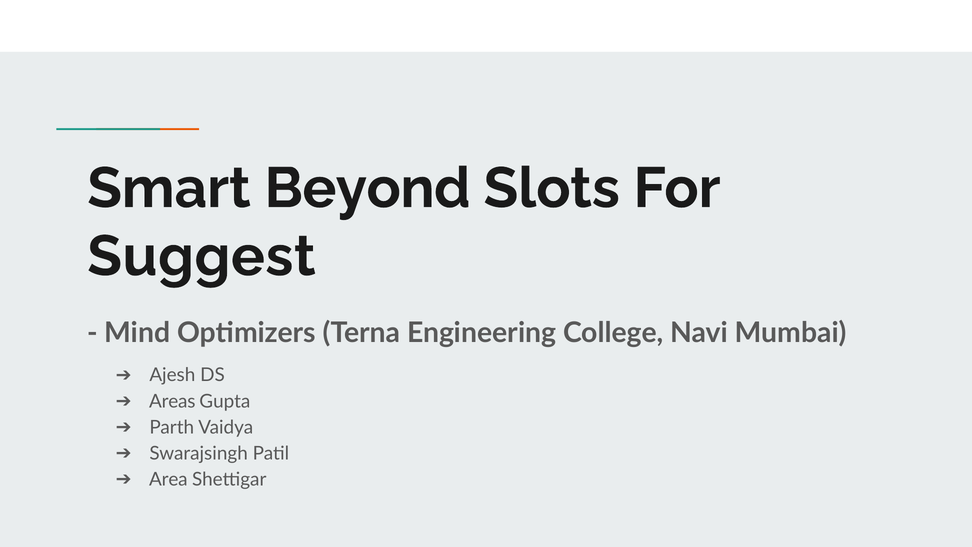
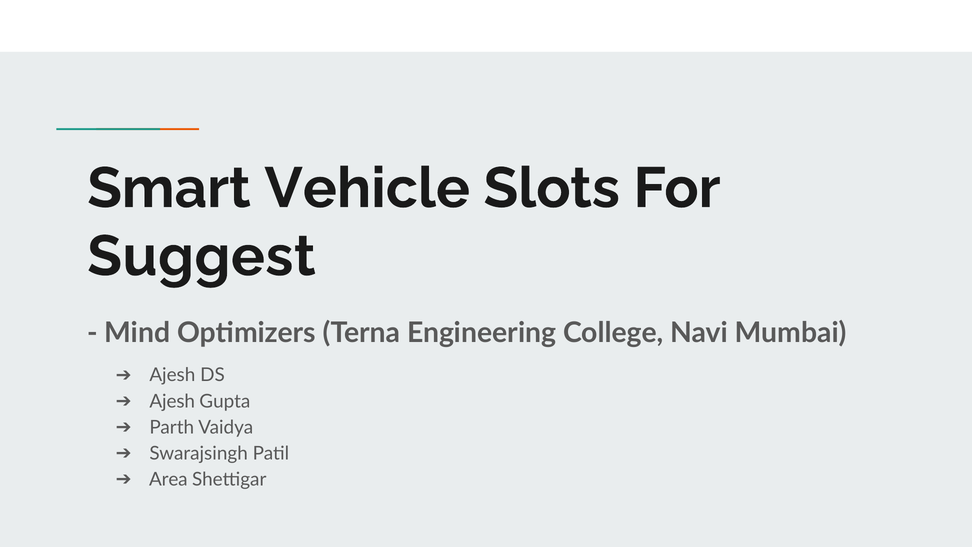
Beyond: Beyond -> Vehicle (367, 188)
Areas: Areas -> Ajesh (172, 401)
